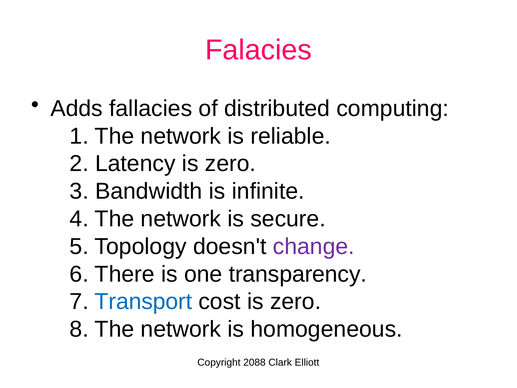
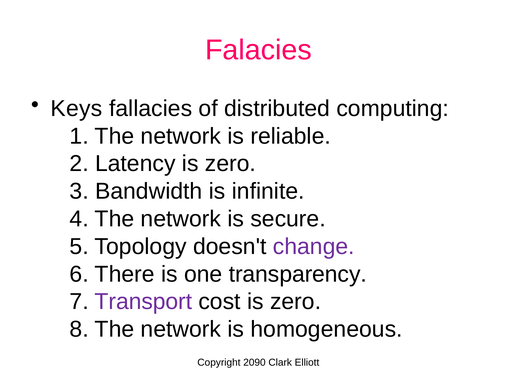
Adds: Adds -> Keys (76, 108)
Transport colour: blue -> purple (143, 302)
2088: 2088 -> 2090 (254, 362)
